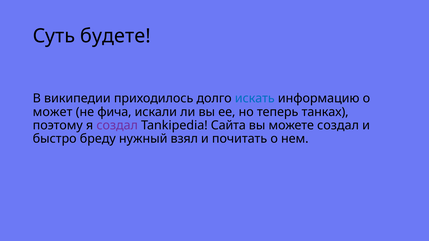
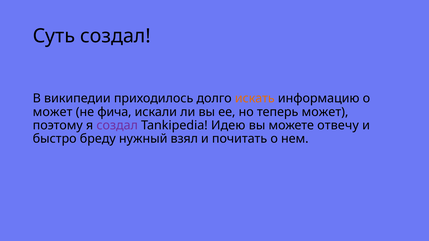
Суть будете: будете -> создал (116, 36)
искать colour: blue -> orange (255, 99)
теперь танках: танках -> может (325, 112)
Сайта: Сайта -> Идею (228, 126)
можете создал: создал -> отвечу (338, 126)
